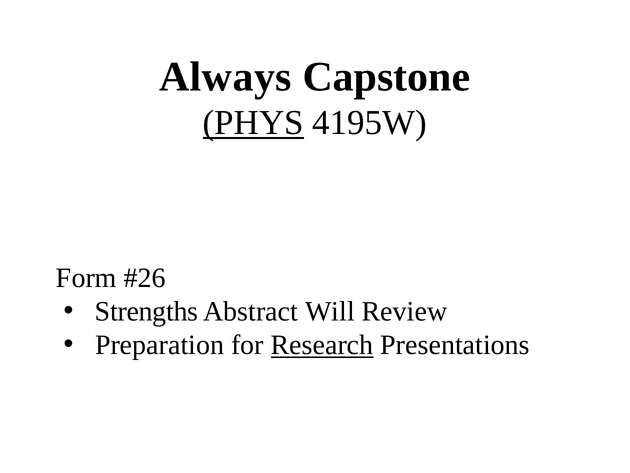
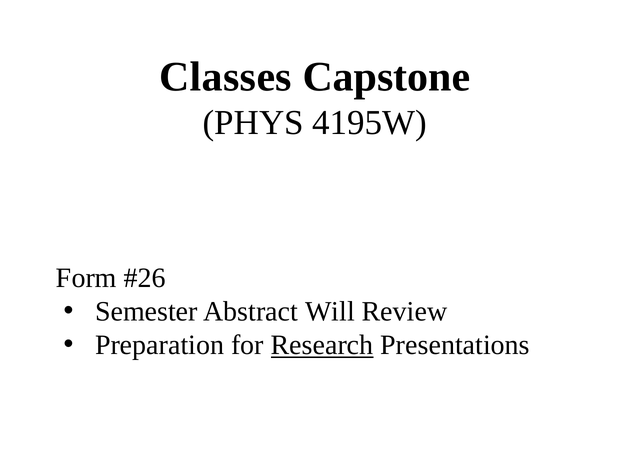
Always: Always -> Classes (226, 77)
PHYS underline: present -> none (253, 123)
Strengths: Strengths -> Semester (146, 311)
